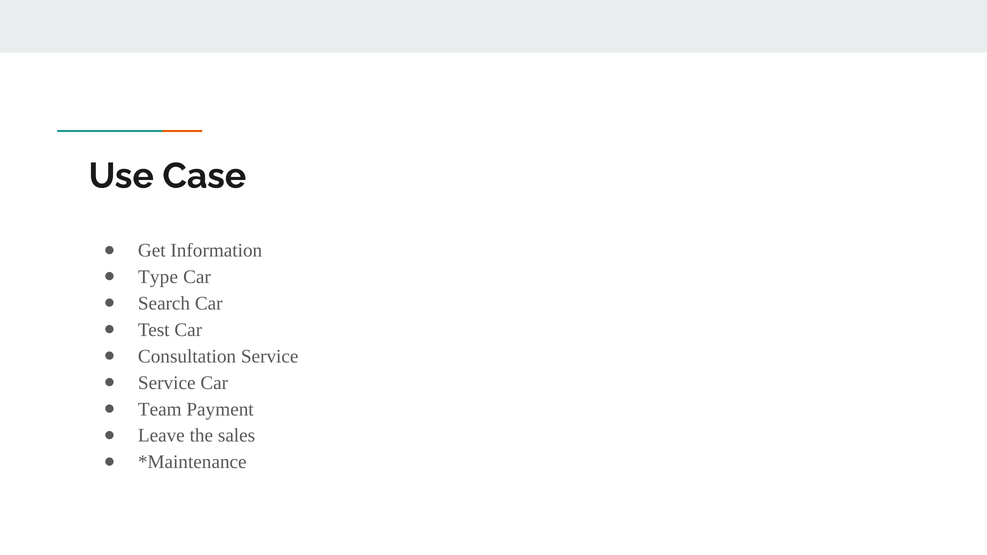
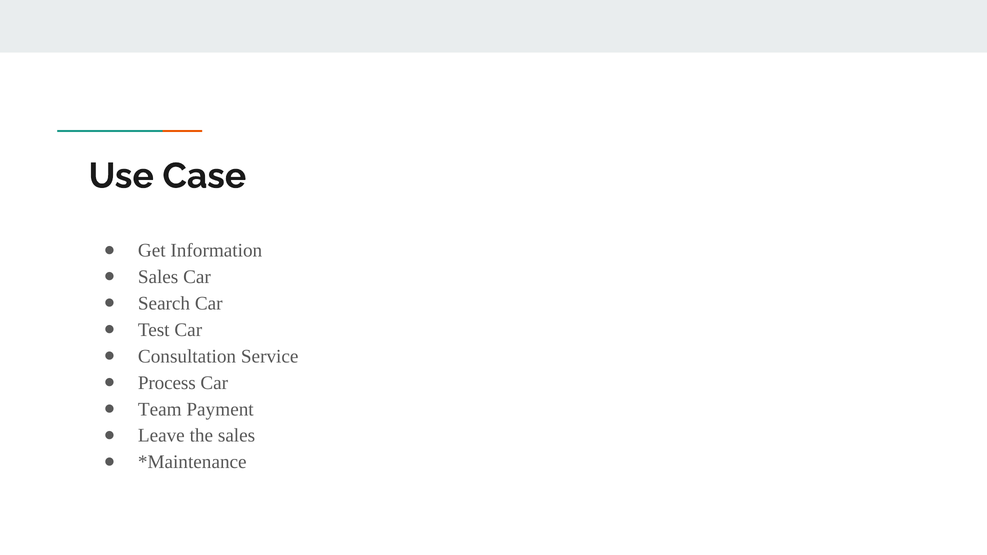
Type: Type -> Sales (158, 277)
Service: Service -> Process (167, 383)
